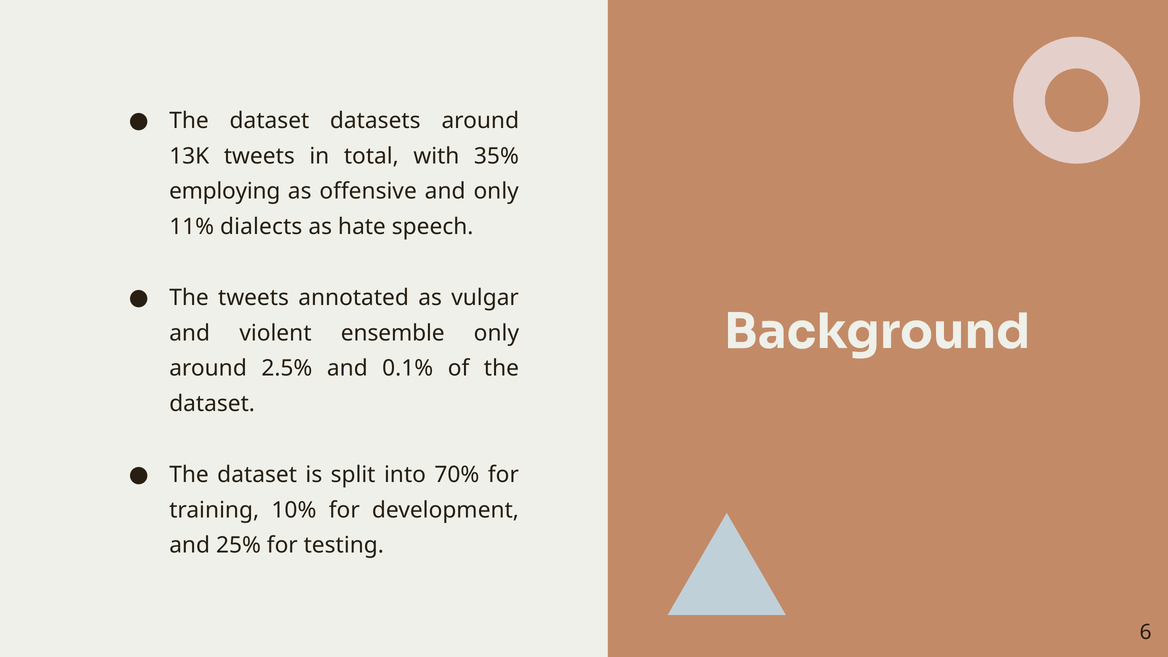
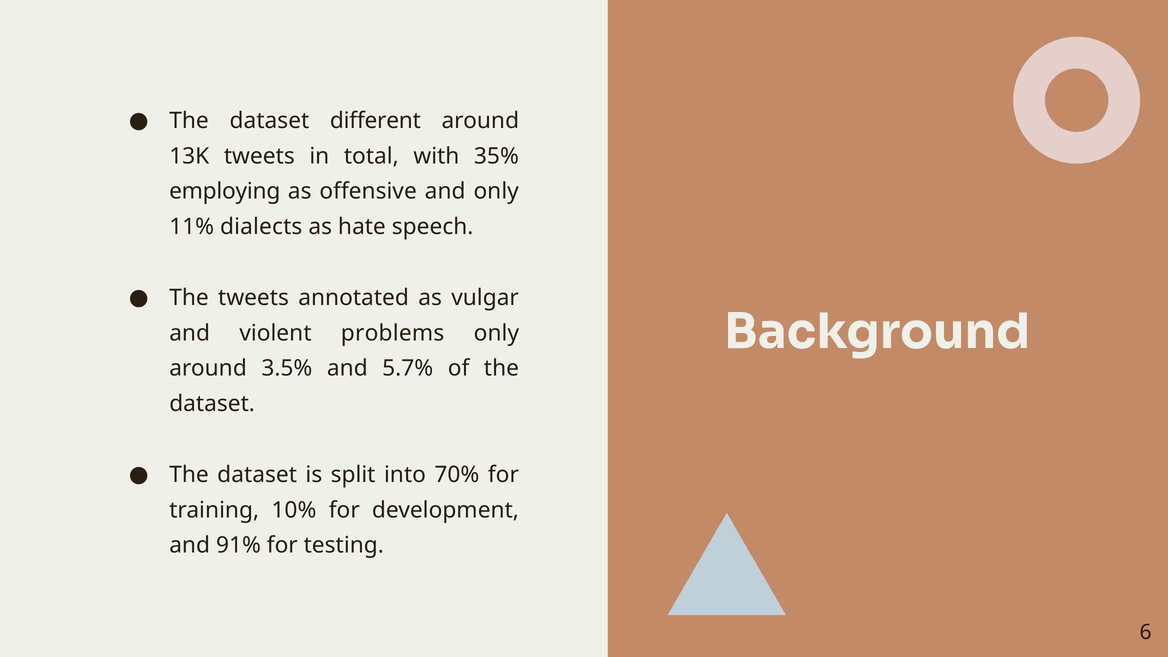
datasets: datasets -> different (375, 121)
ensemble: ensemble -> problems (393, 333)
2.5%: 2.5% -> 3.5% (287, 368)
0.1%: 0.1% -> 5.7% (408, 368)
25%: 25% -> 91% (238, 546)
